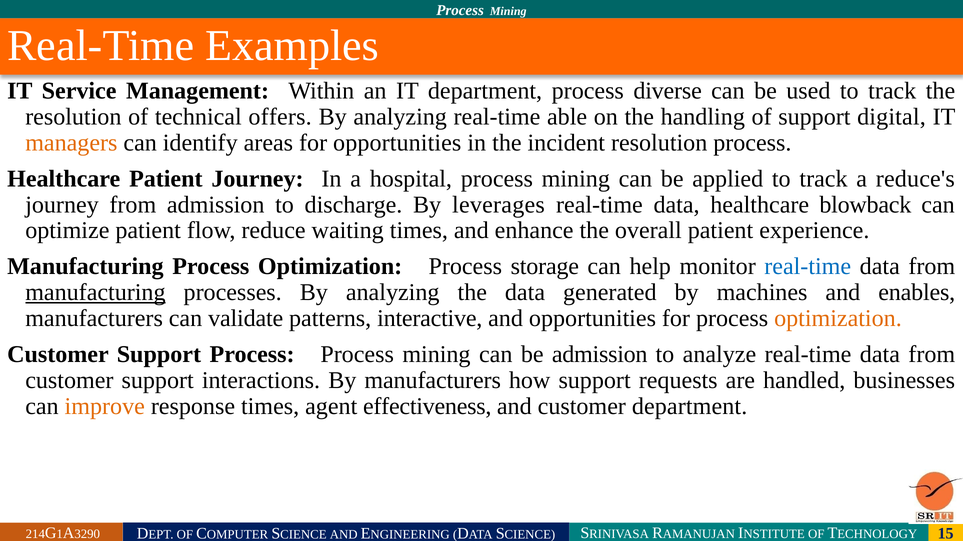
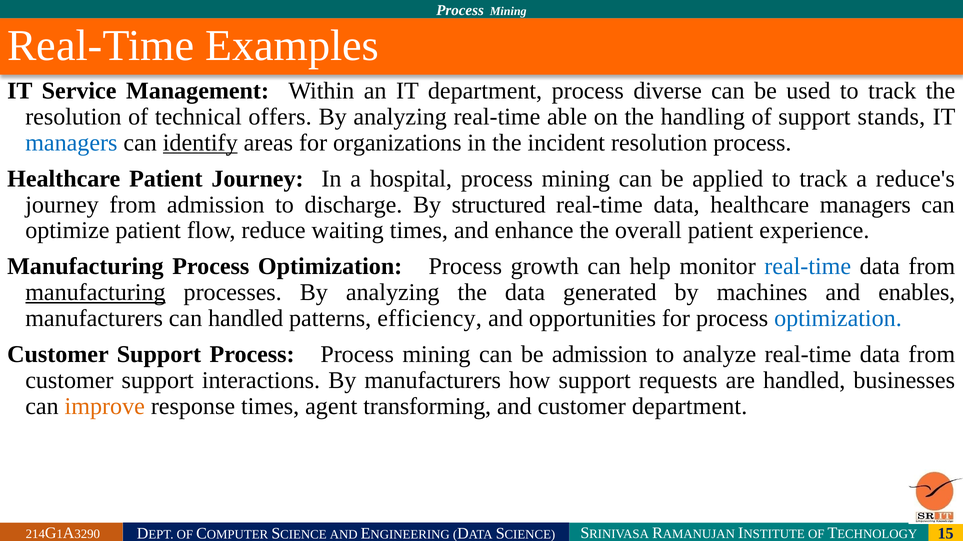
digital: digital -> stands (891, 117)
managers colour: orange -> blue (71, 143)
identify underline: none -> present (200, 143)
for opportunities: opportunities -> organizations (397, 143)
leverages: leverages -> structured (499, 205)
healthcare blowback: blowback -> managers (865, 205)
storage: storage -> growth (545, 267)
can validate: validate -> handled (246, 319)
interactive: interactive -> efficiency (430, 319)
optimization colour: orange -> blue (838, 319)
effectiveness: effectiveness -> transforming (427, 407)
